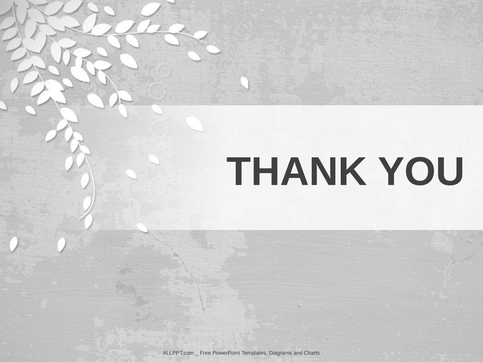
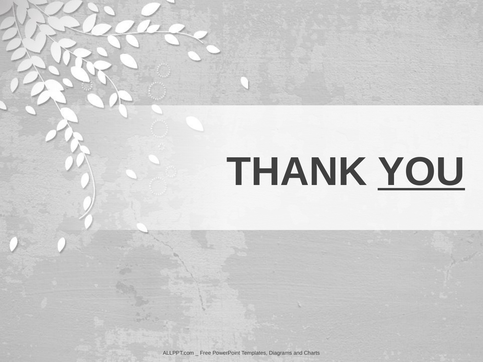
YOU underline: none -> present (421, 172)
